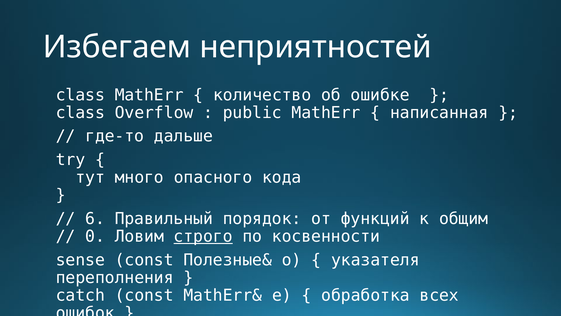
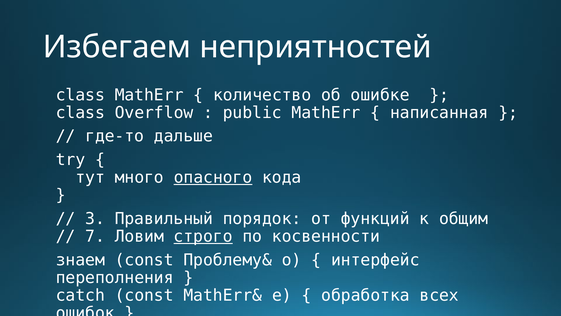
опасного underline: none -> present (213, 177)
6: 6 -> 3 (95, 218)
0: 0 -> 7 (95, 236)
sense: sense -> знаем (80, 260)
Полезные&: Полезные& -> Проблему& (228, 260)
указателя: указателя -> интерфейс (375, 260)
